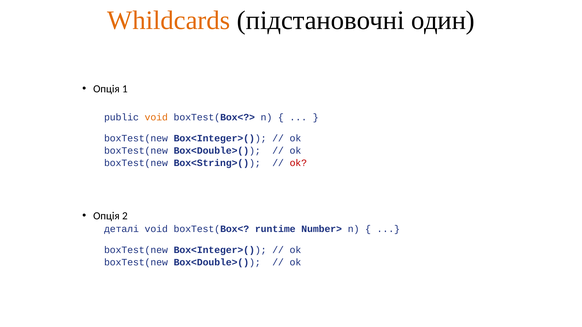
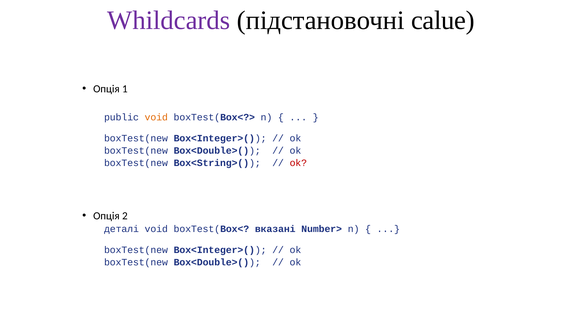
Whildcards colour: orange -> purple (169, 20)
один: один -> calue (443, 20)
runtime: runtime -> вказані (275, 229)
